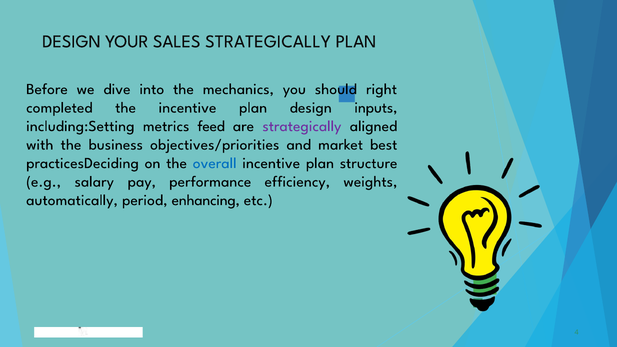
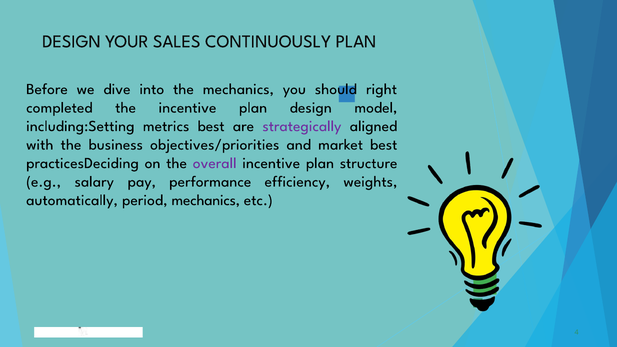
SALES STRATEGICALLY: STRATEGICALLY -> CONTINUOUSLY (268, 41)
inputs: inputs -> model (376, 108)
metrics feed: feed -> best (211, 126)
overall colour: blue -> purple (215, 163)
period enhancing: enhancing -> mechanics (206, 200)
